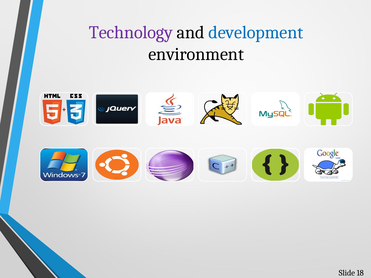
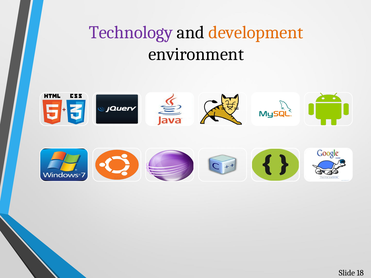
development colour: blue -> orange (256, 32)
